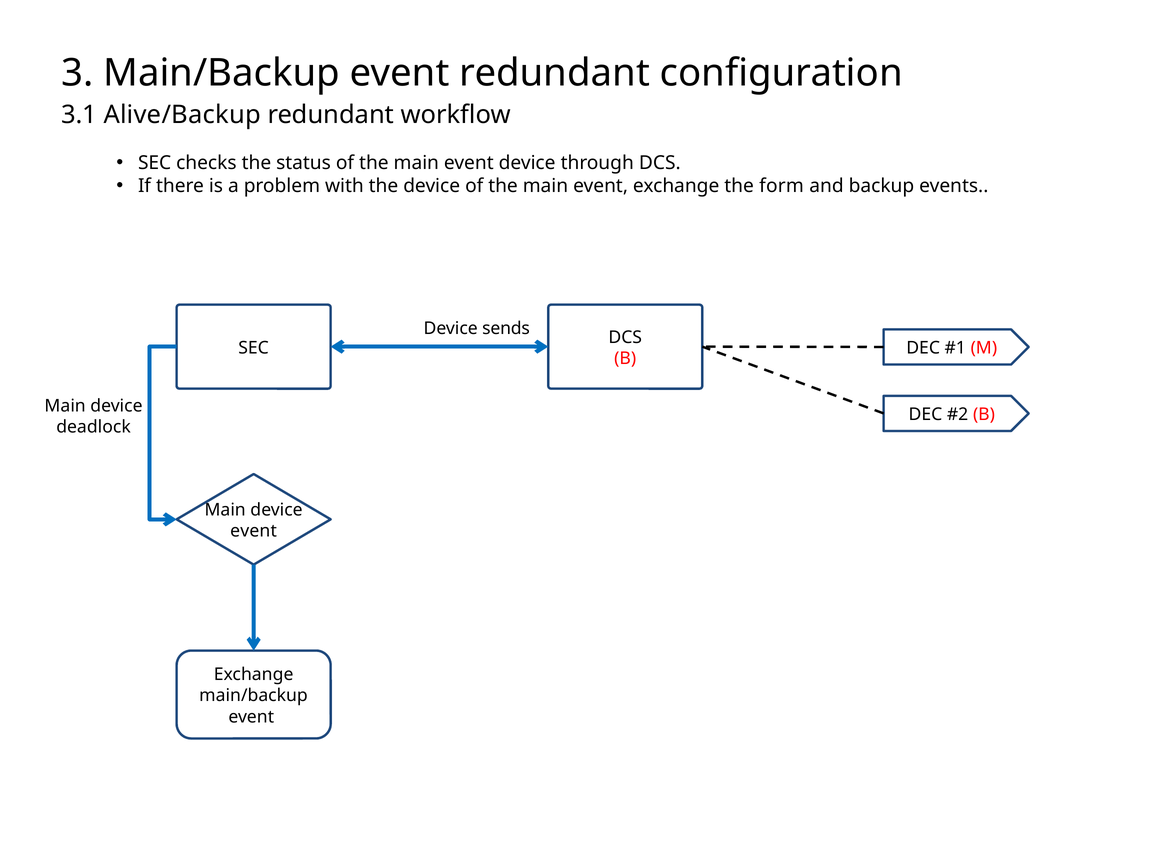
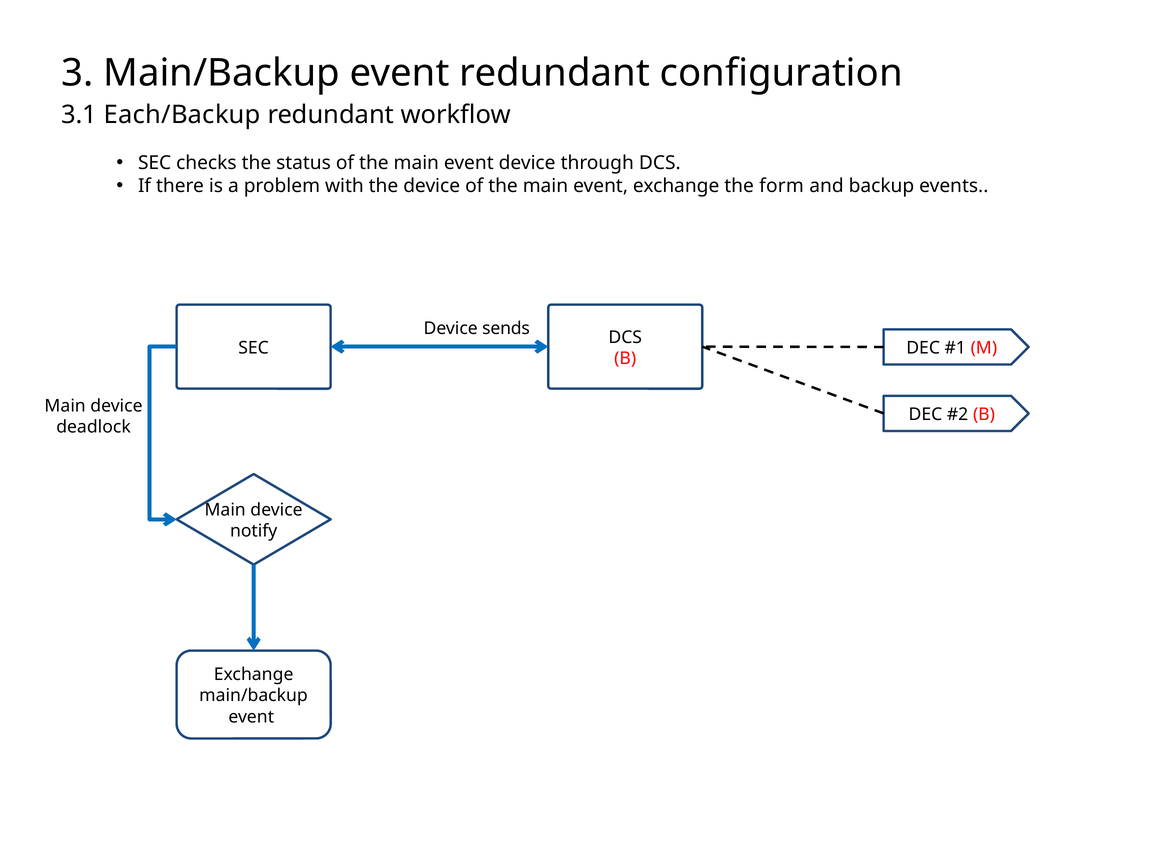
Alive/Backup: Alive/Backup -> Each/Backup (182, 115)
event: event -> notify (254, 531)
